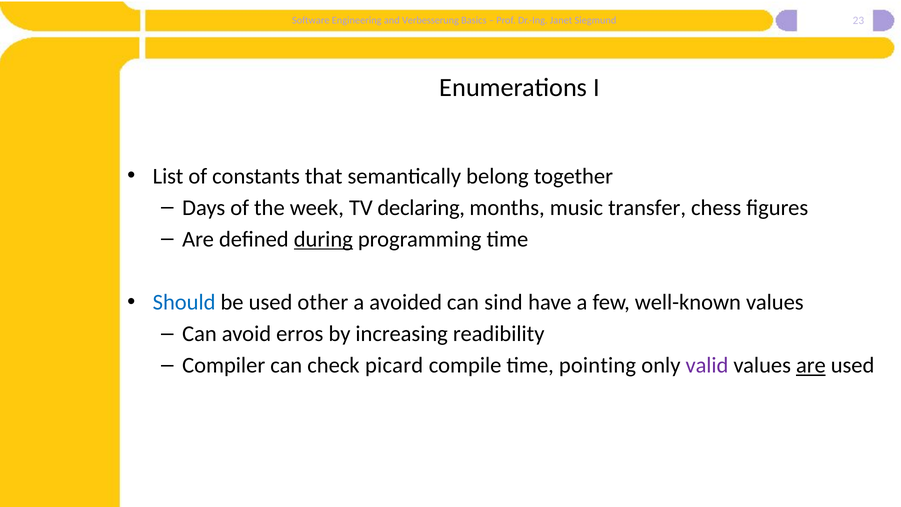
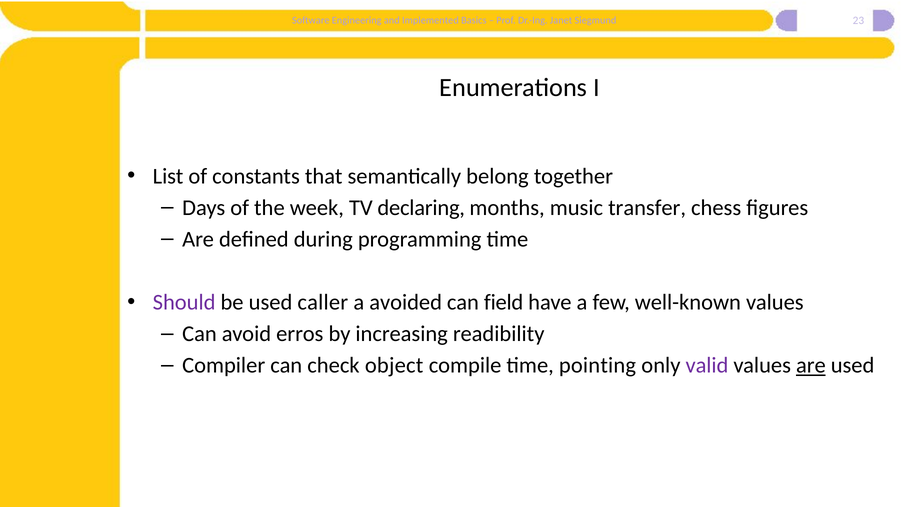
Verbesserung: Verbesserung -> Implemented (430, 20)
during underline: present -> none (323, 239)
Should colour: blue -> purple (184, 302)
other: other -> caller (323, 302)
sind: sind -> field (504, 302)
picard: picard -> object (394, 365)
